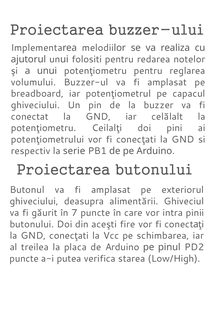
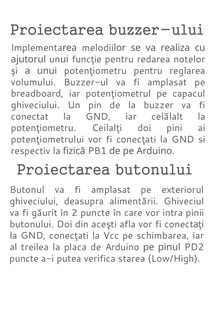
folositi: folositi -> funcţie (87, 59)
serie: serie -> fizică (74, 150)
7: 7 -> 2 (74, 212)
fire: fire -> afla (128, 223)
